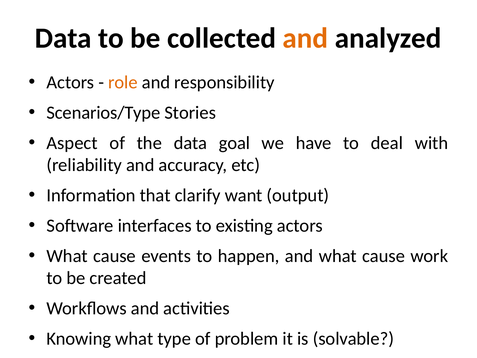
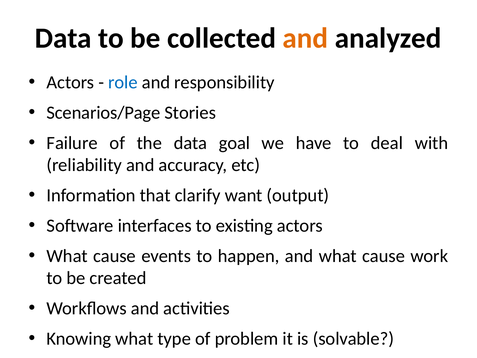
role colour: orange -> blue (123, 82)
Scenarios/Type: Scenarios/Type -> Scenarios/Page (103, 113)
Aspect: Aspect -> Failure (72, 143)
